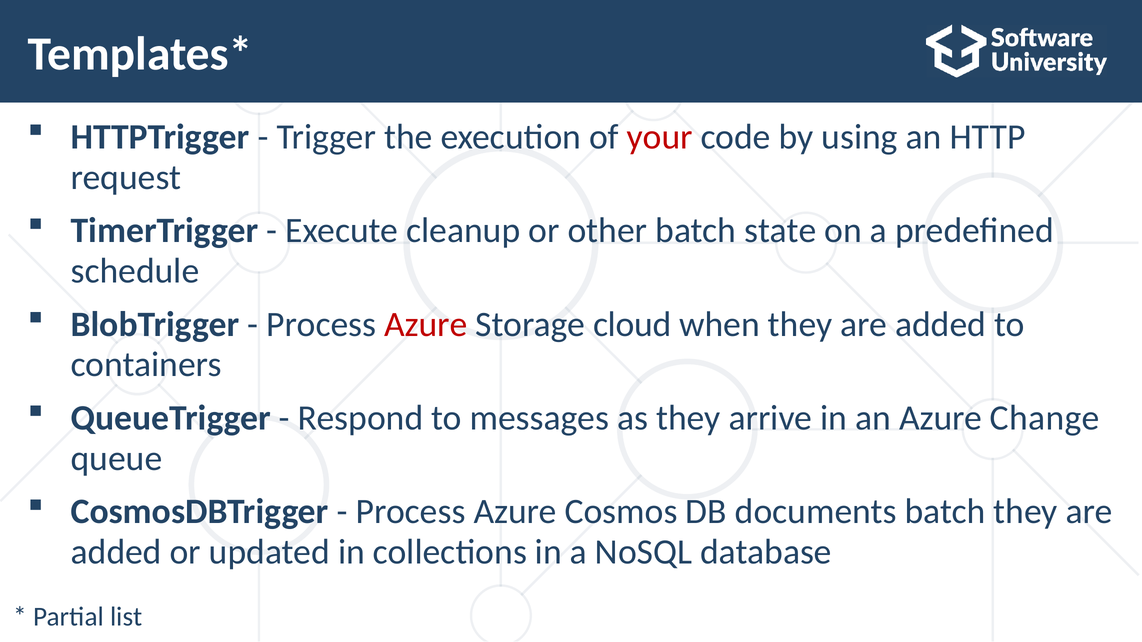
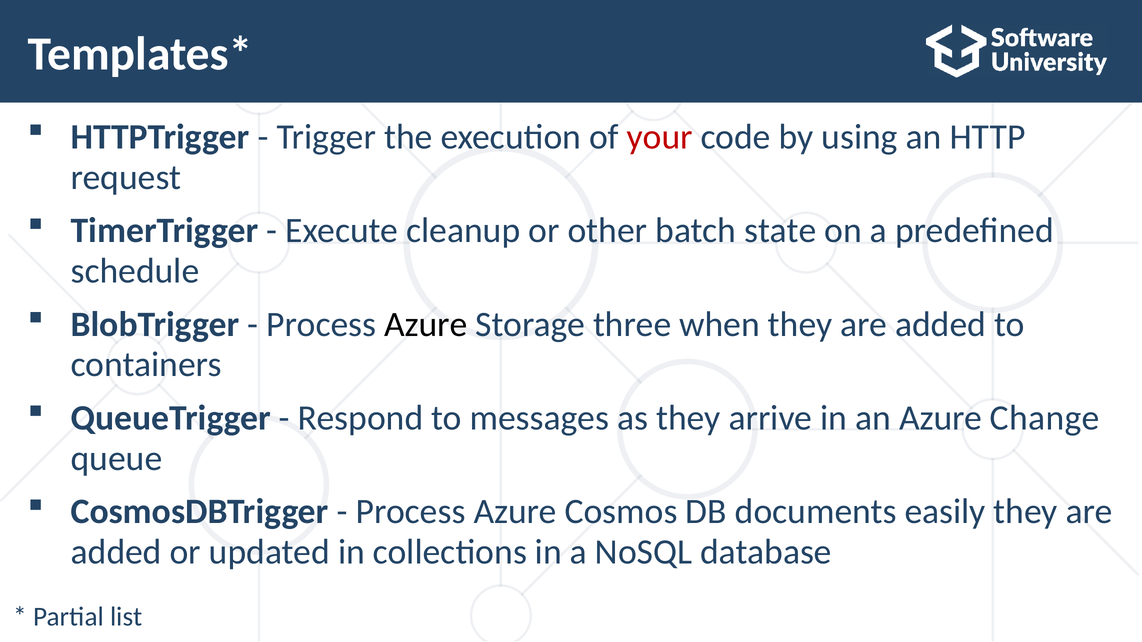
Azure colour: red -> black (426, 324)
cloud: cloud -> three (632, 324)
documents batch: batch -> easily (945, 512)
